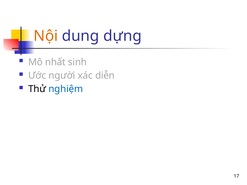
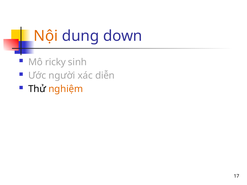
dựng: dựng -> down (123, 36)
nhất: nhất -> ricky (55, 62)
nghiệm colour: blue -> orange (66, 89)
